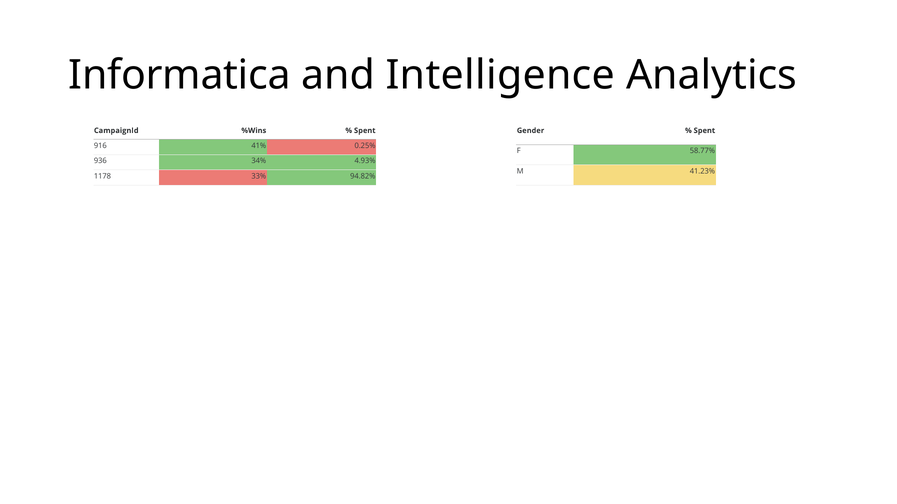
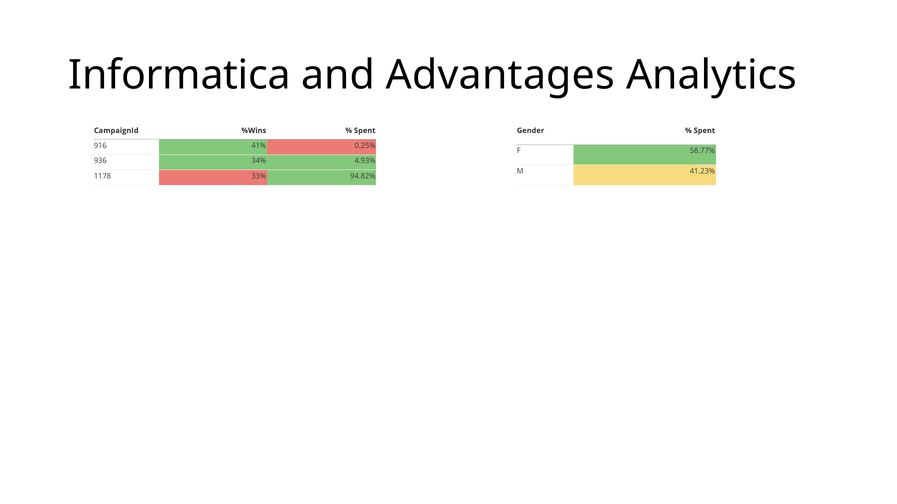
Intelligence: Intelligence -> Advantages (500, 75)
